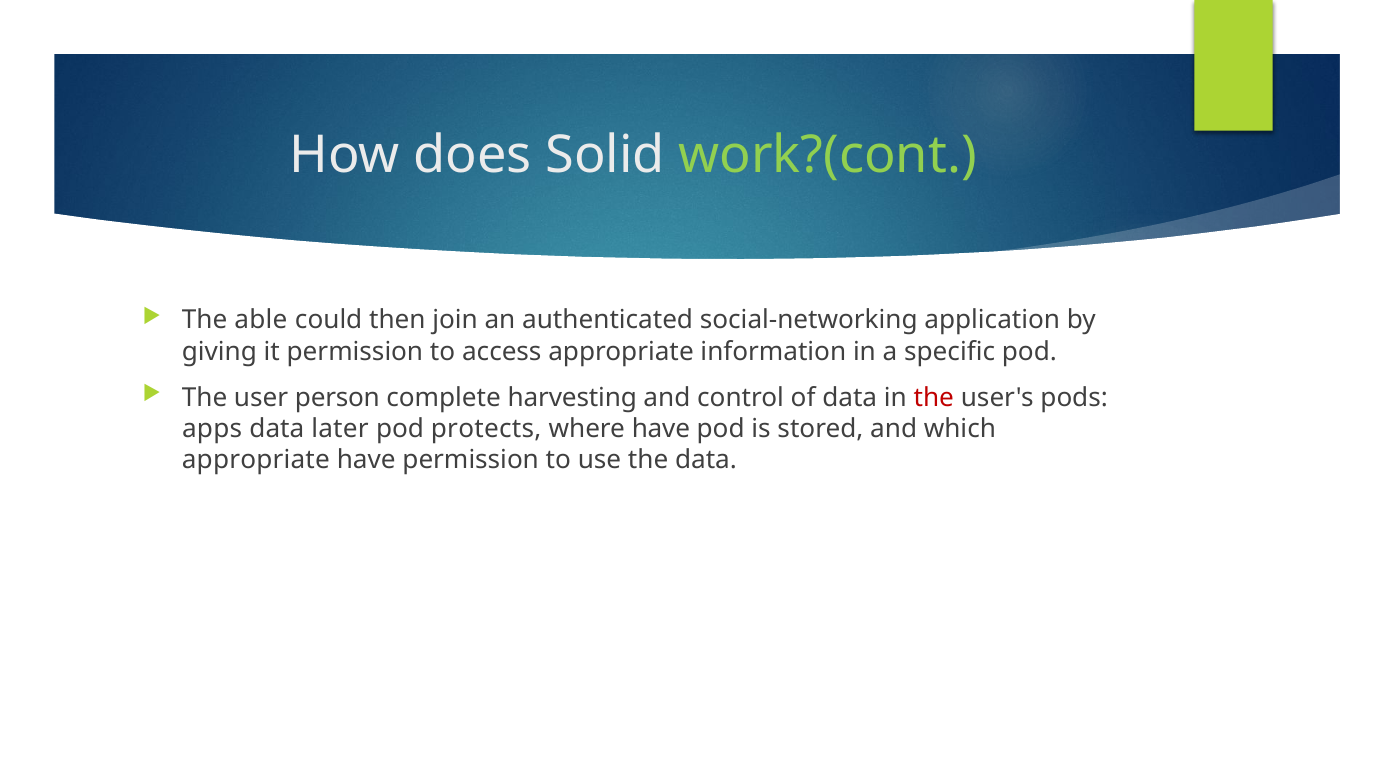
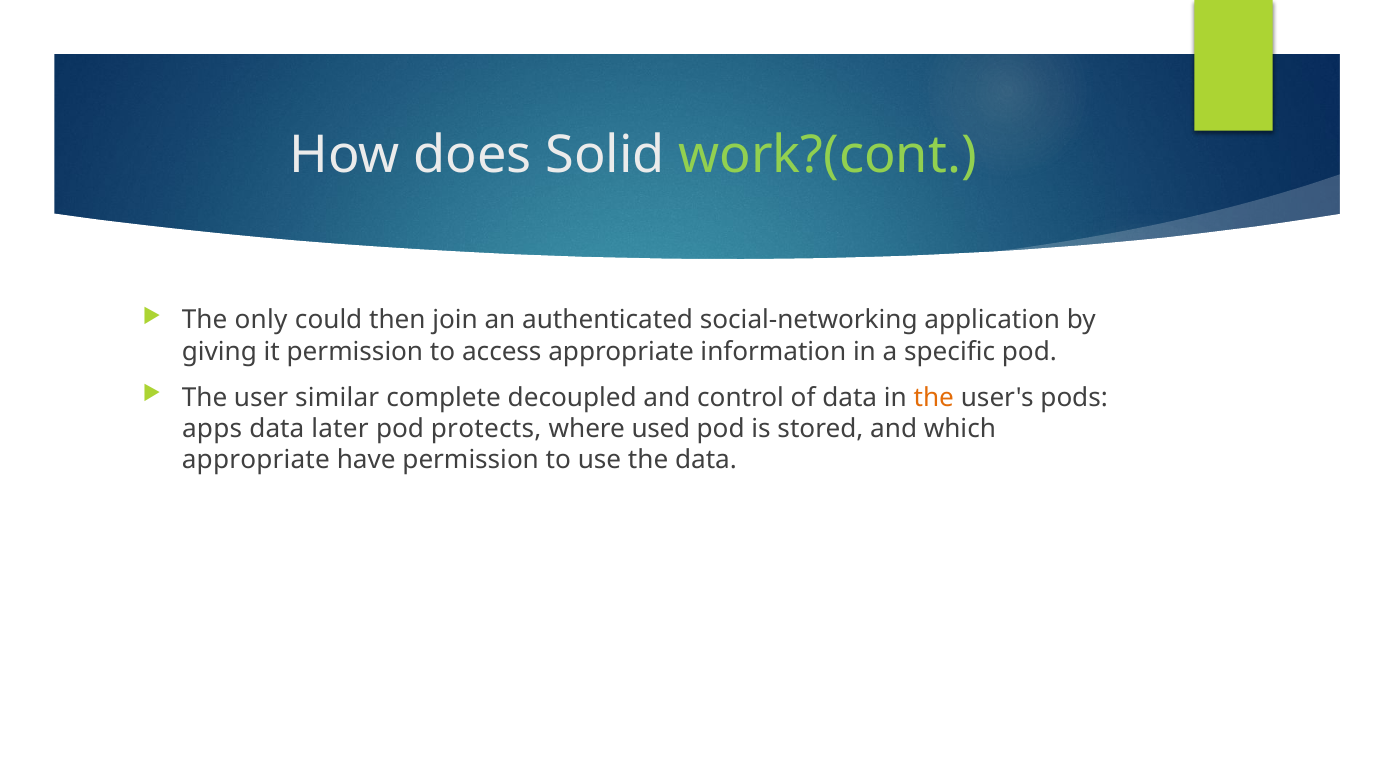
able: able -> only (261, 321)
person: person -> similar (337, 398)
harvesting: harvesting -> decoupled (572, 398)
the colour: red -> orange (934, 398)
where have: have -> used (661, 429)
